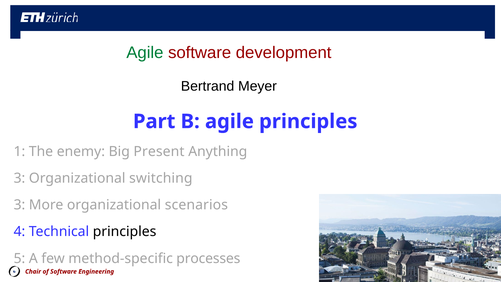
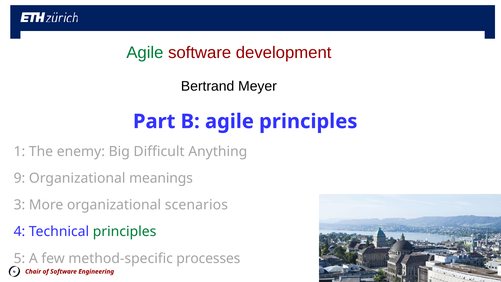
Present: Present -> Difficult (159, 151)
3: 3 -> 9 (19, 178)
switching: switching -> meanings (161, 178)
principles colour: black -> green (125, 232)
